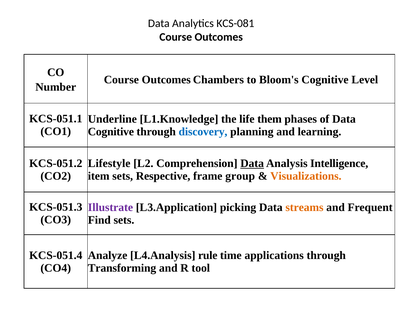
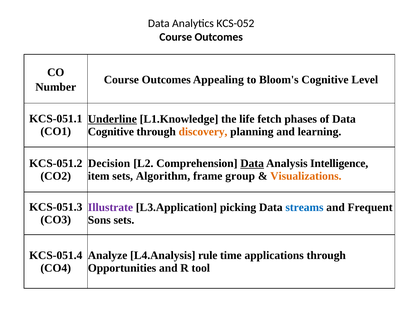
KCS-081: KCS-081 -> KCS-052 (235, 23)
Chambers: Chambers -> Appealing (218, 80)
Underline underline: none -> present (112, 119)
them: them -> fetch (270, 119)
discovery colour: blue -> orange (203, 132)
Lifestyle: Lifestyle -> Decision (109, 163)
Respective: Respective -> Algorithm (163, 176)
streams colour: orange -> blue (304, 207)
Find: Find -> Sons (99, 220)
Transforming: Transforming -> Opportunities (122, 268)
